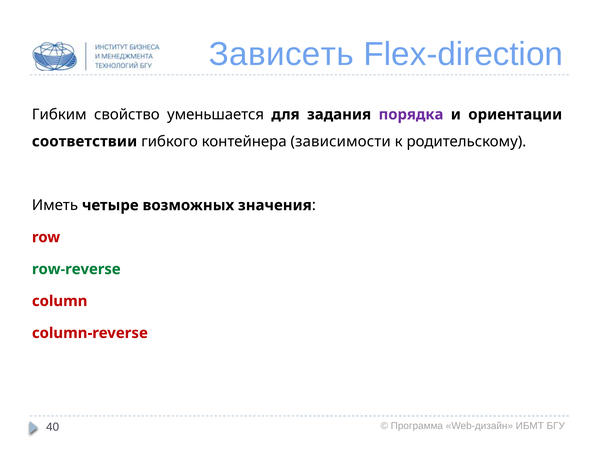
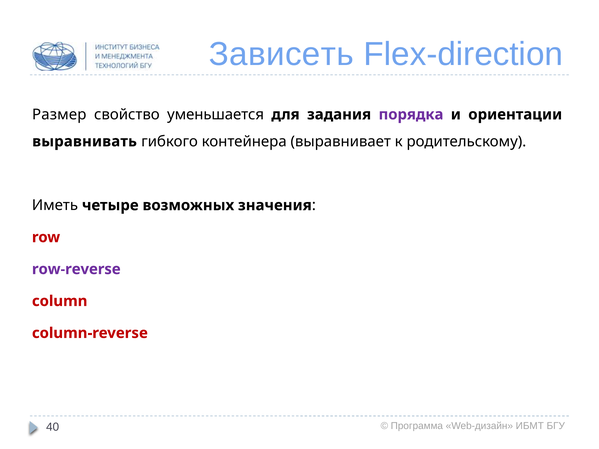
Гибким: Гибким -> Размер (59, 115)
соответствии: соответствии -> выравнивать (85, 142)
зависимости: зависимости -> выравнивает (341, 142)
row-reverse colour: green -> purple (76, 269)
